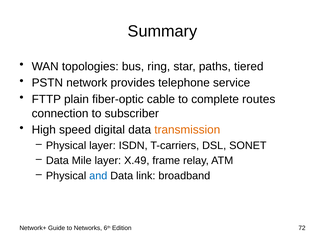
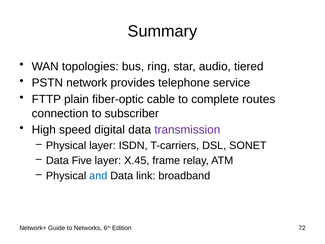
paths: paths -> audio (215, 66)
transmission colour: orange -> purple (187, 130)
Mile: Mile -> Five (82, 160)
X.49: X.49 -> X.45 (137, 160)
